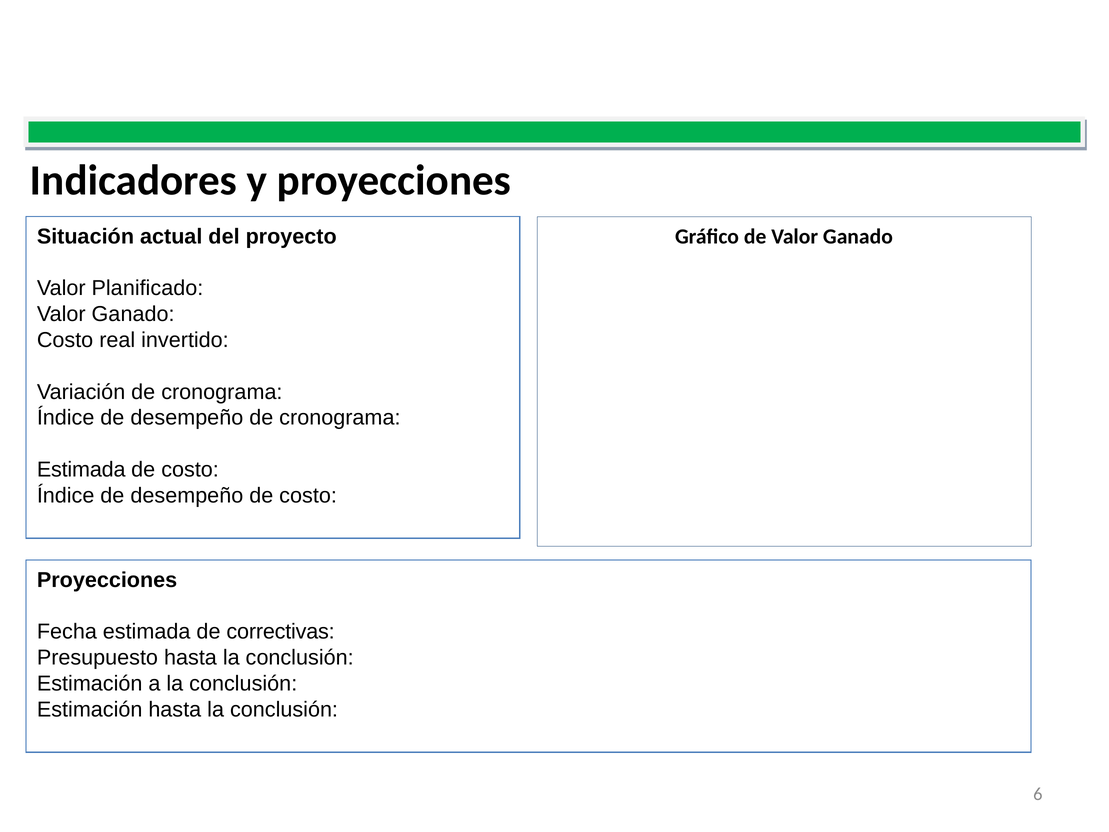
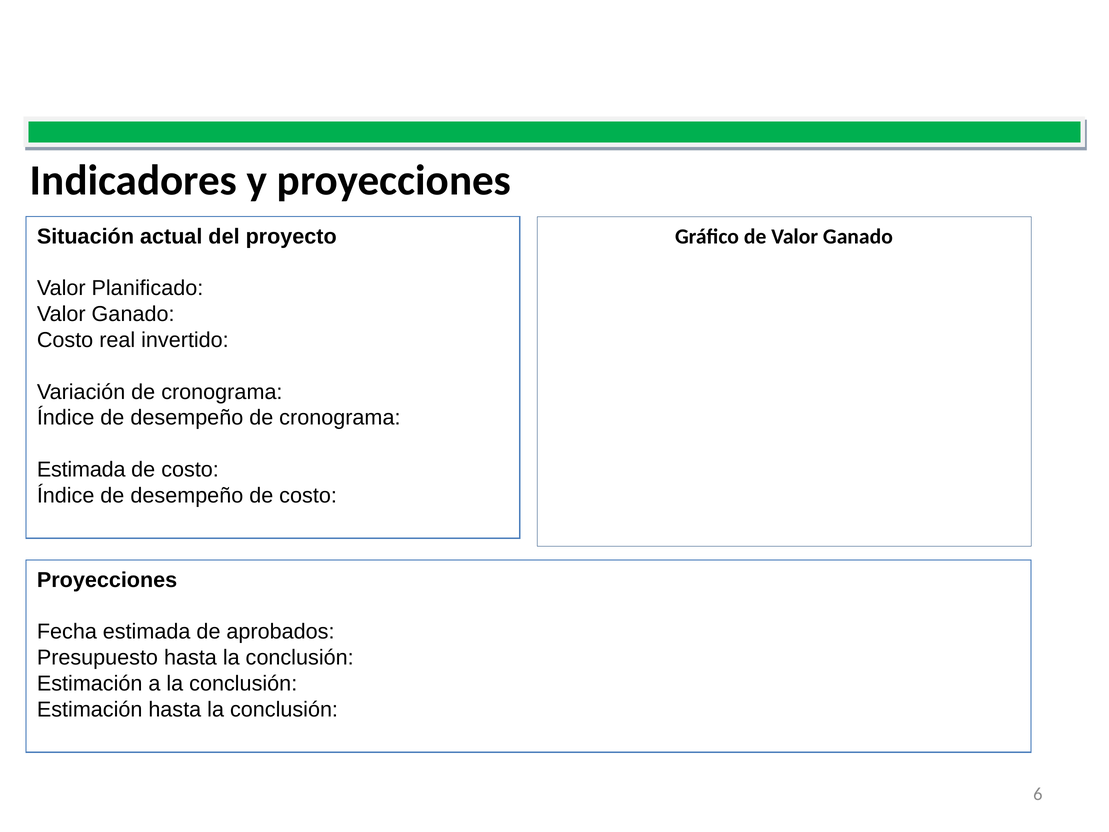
correctivas: correctivas -> aprobados (280, 632)
